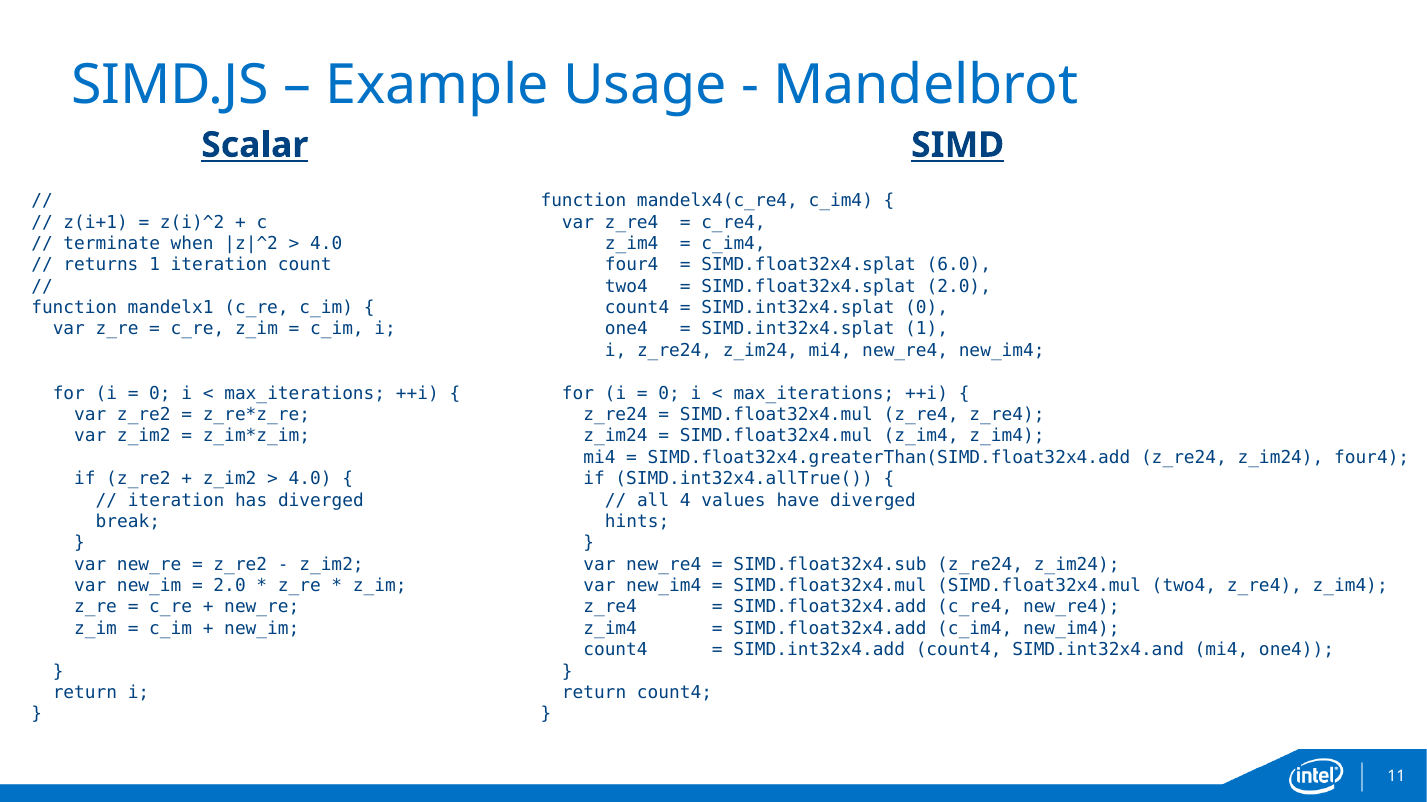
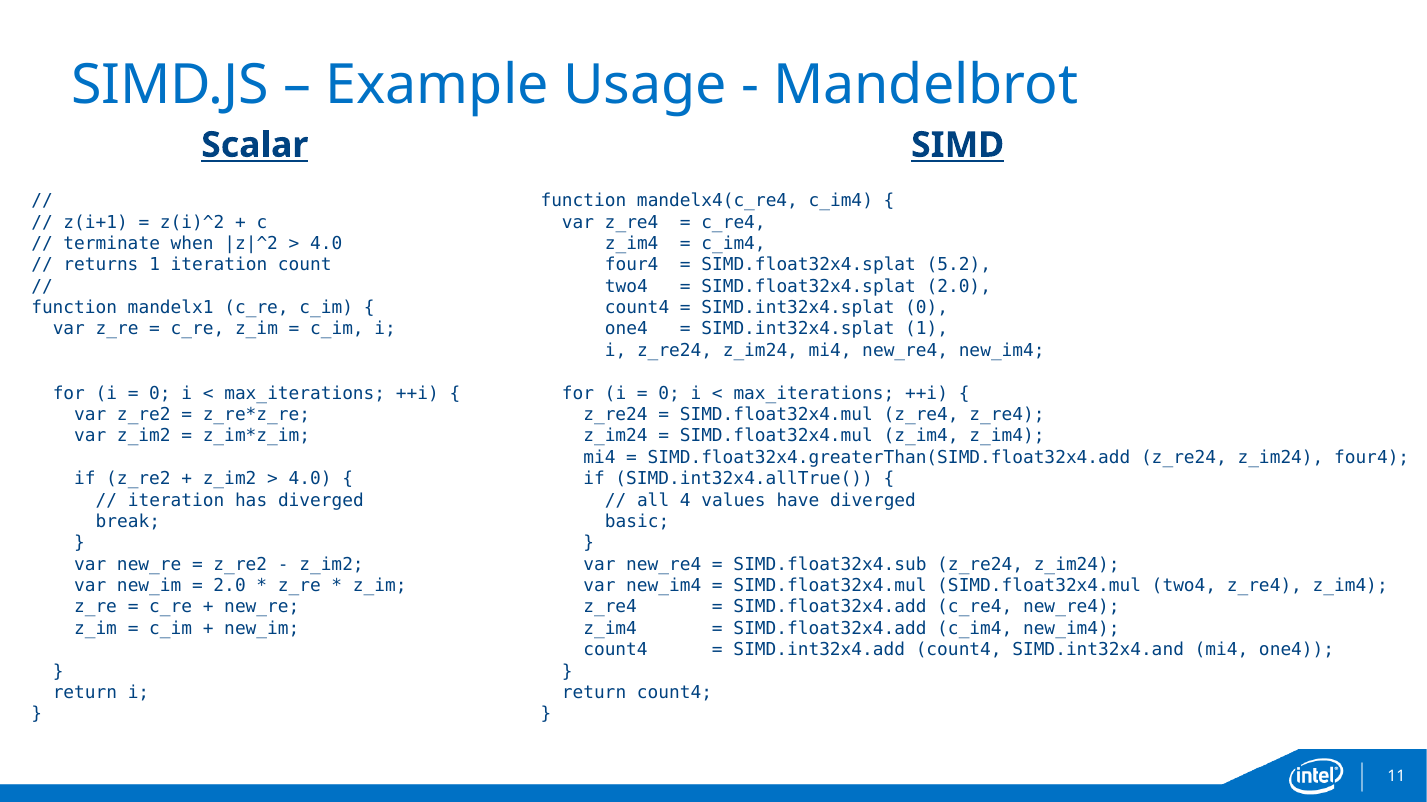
6.0: 6.0 -> 5.2 (959, 265)
hints: hints -> basic (637, 522)
